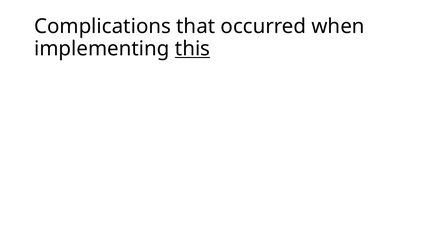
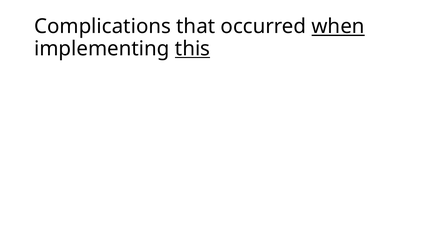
when underline: none -> present (338, 27)
